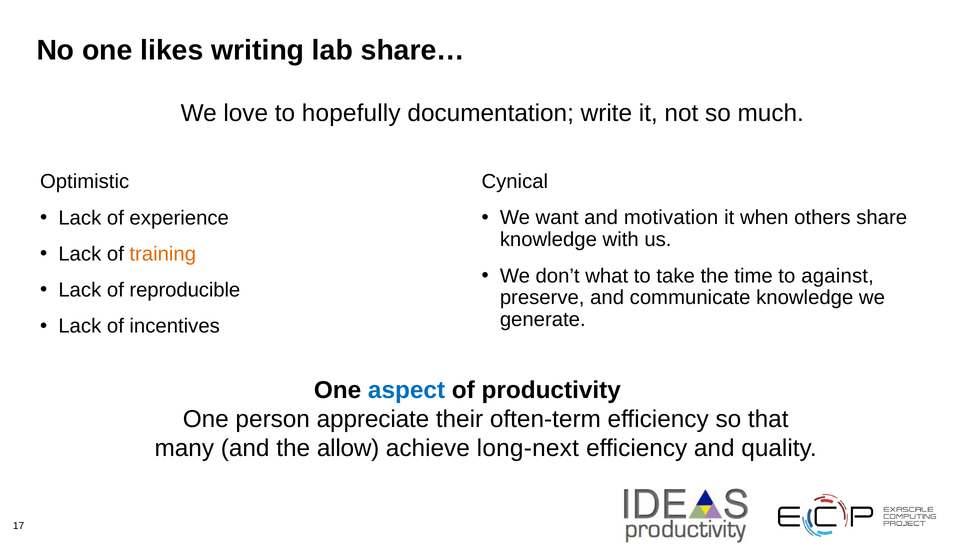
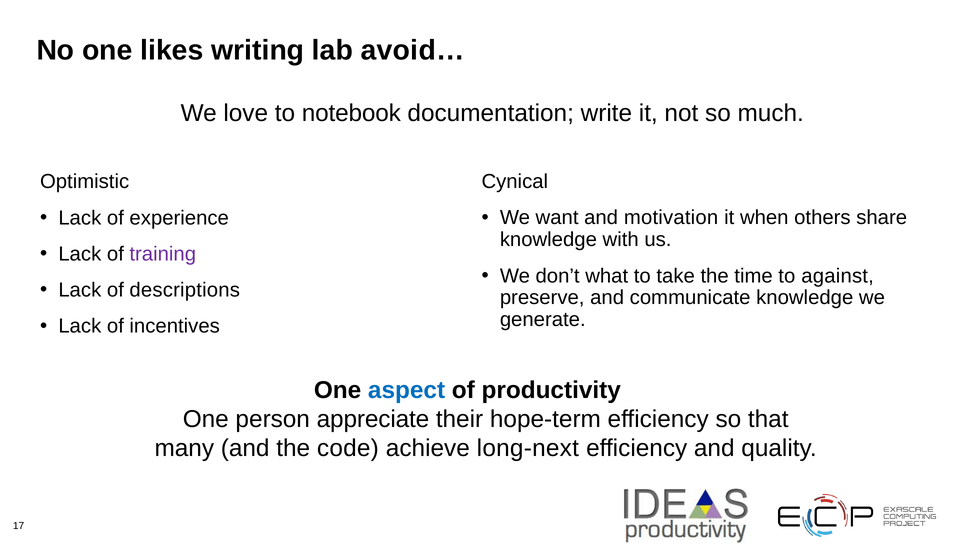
share…: share… -> avoid… (413, 50)
hopefully: hopefully -> notebook (351, 113)
training colour: orange -> purple (163, 254)
reproducible: reproducible -> descriptions (185, 290)
often-term: often-term -> hope-term (545, 419)
allow: allow -> code (348, 448)
